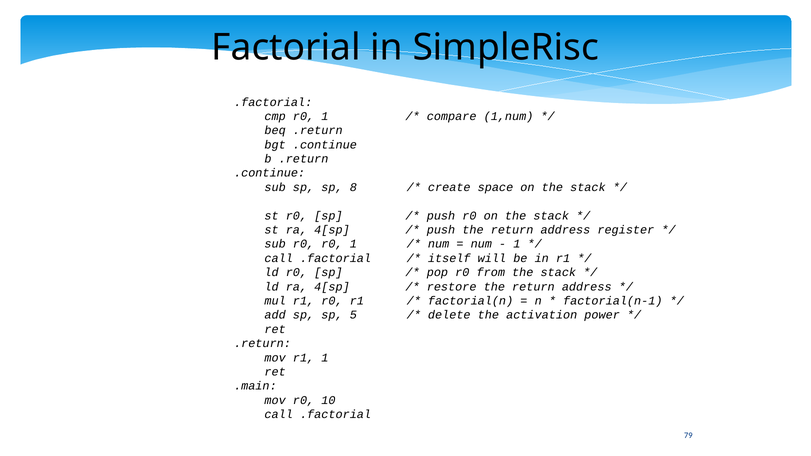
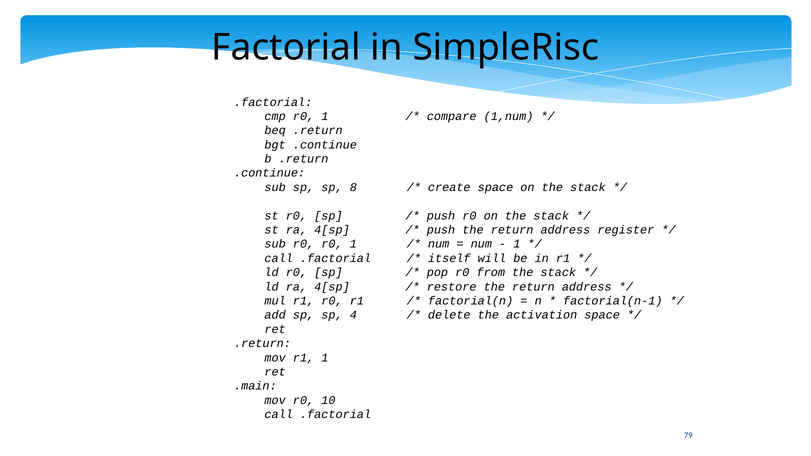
5: 5 -> 4 (353, 315)
activation power: power -> space (602, 315)
